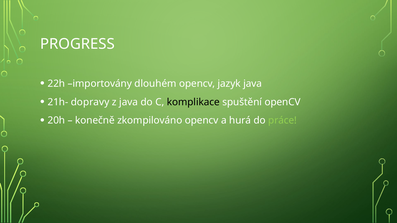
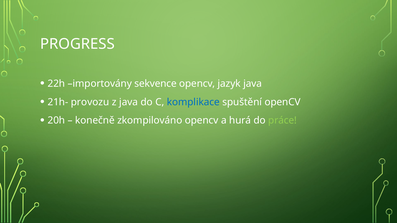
dlouhém: dlouhém -> sekvence (156, 84)
dopravy: dopravy -> provozu (90, 102)
komplikace colour: black -> blue (193, 102)
